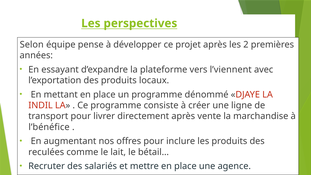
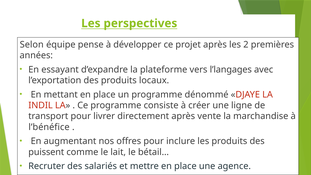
l’viennent: l’viennent -> l’langages (231, 70)
reculées: reculées -> puissent (46, 152)
